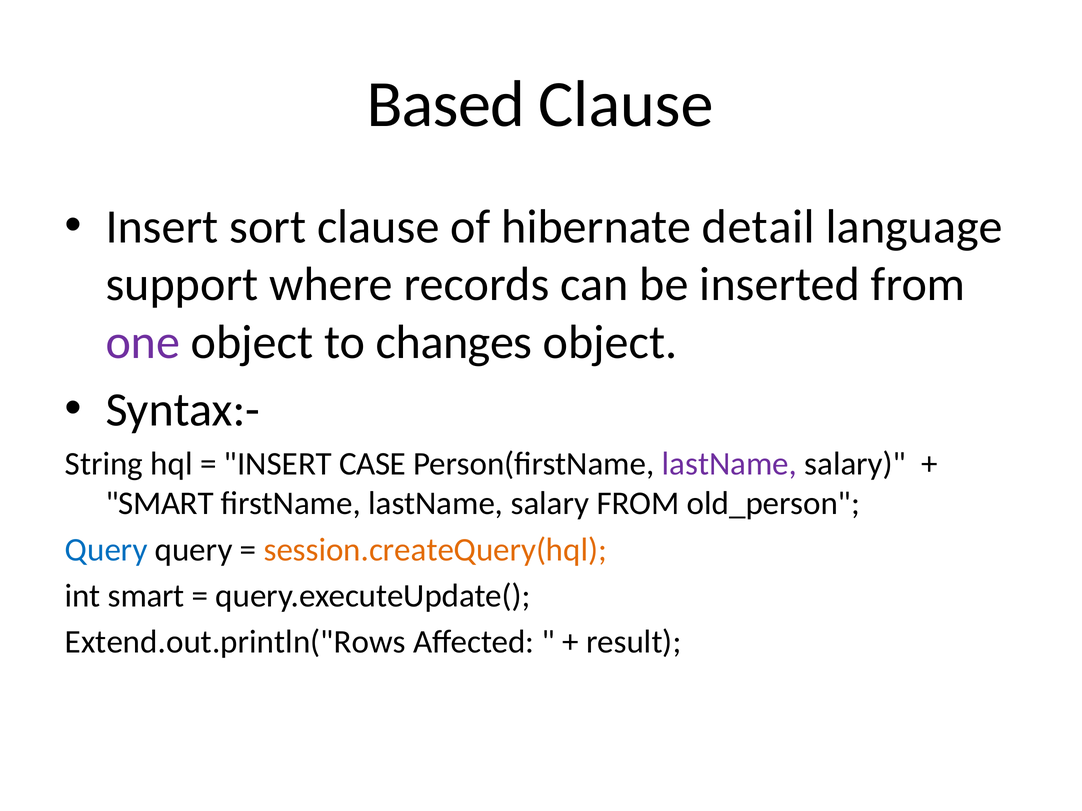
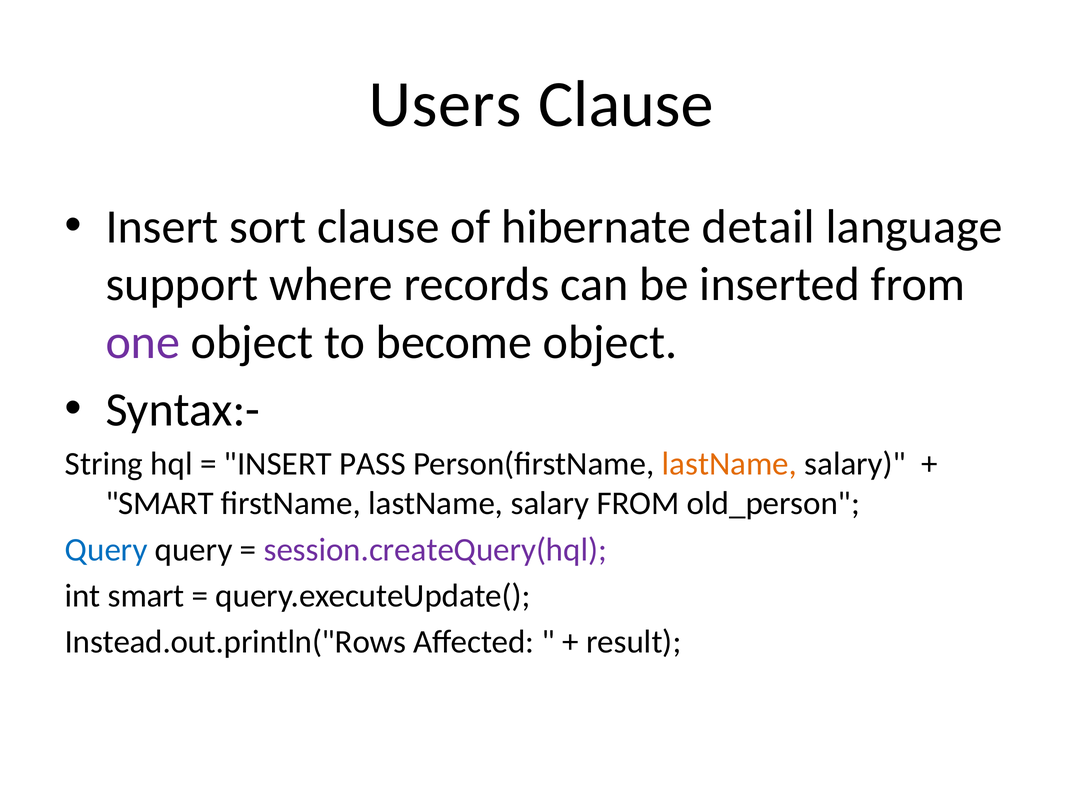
Based: Based -> Users (445, 105)
changes: changes -> become (454, 343)
CASE: CASE -> PASS (372, 464)
lastName colour: purple -> orange (729, 464)
session.createQuery(hql colour: orange -> purple (435, 550)
Extend.out.println("Rows: Extend.out.println("Rows -> Instead.out.println("Rows (235, 642)
